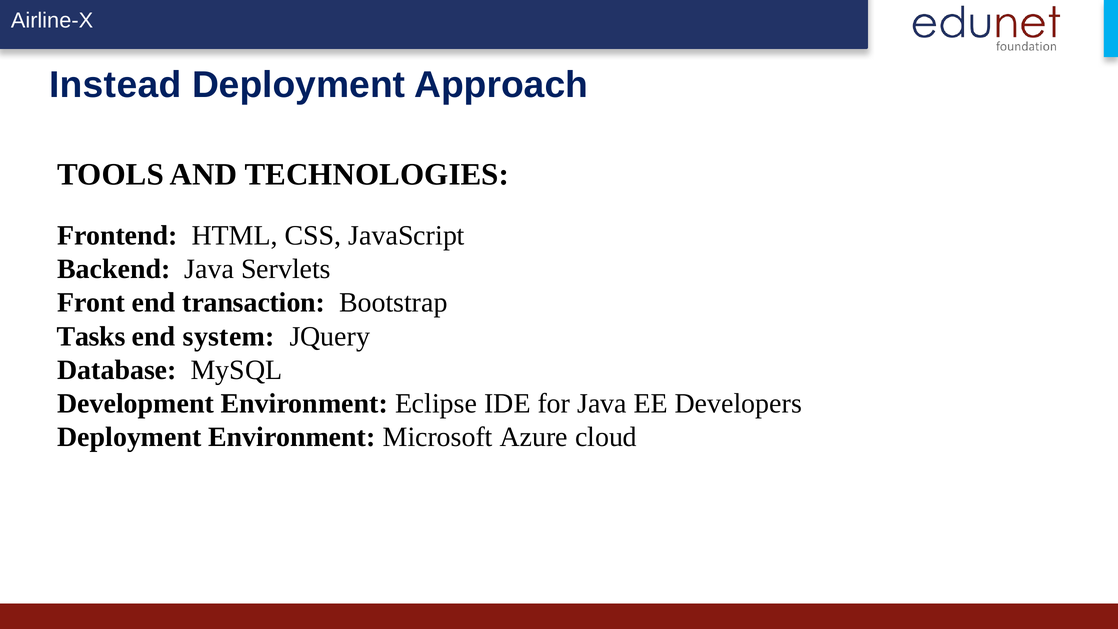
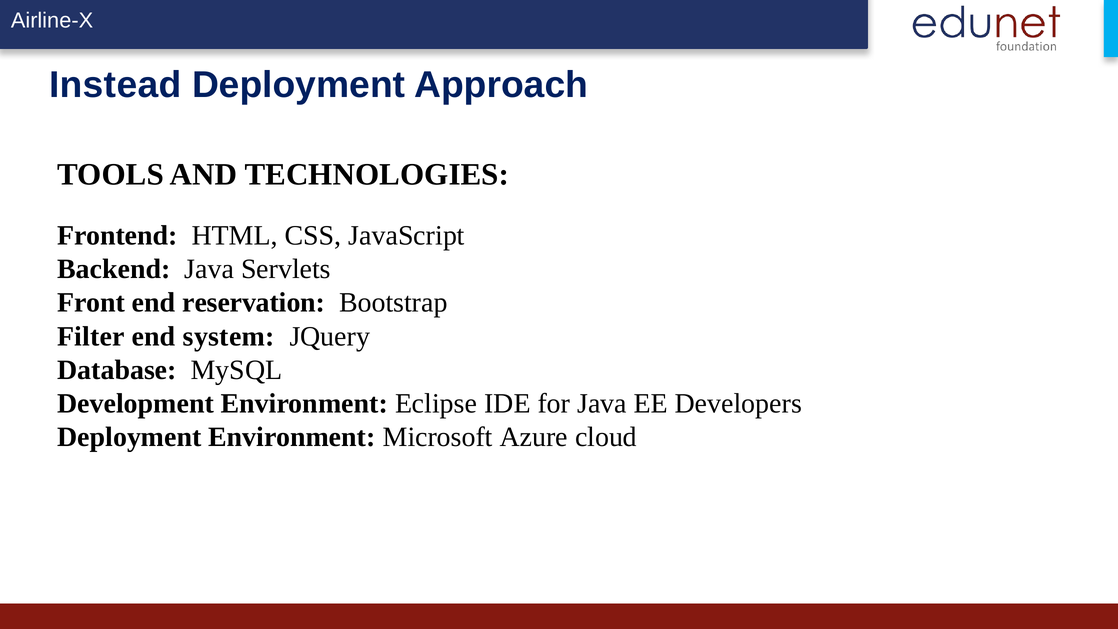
transaction: transaction -> reservation (254, 303)
Tasks: Tasks -> Filter (91, 336)
